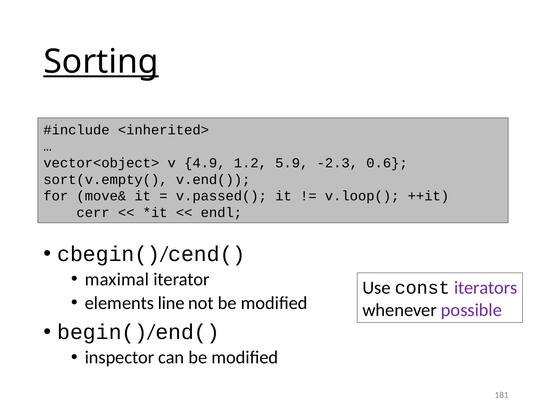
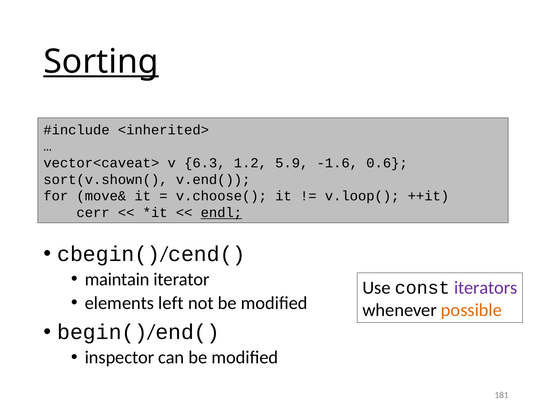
vector<object>: vector<object> -> vector<caveat> (101, 163)
4.9: 4.9 -> 6.3 (205, 163)
-2.3: -2.3 -> -1.6 (337, 163)
sort(v.empty(: sort(v.empty( -> sort(v.shown( (105, 180)
v.passed(: v.passed( -> v.choose( (221, 196)
endl underline: none -> present (221, 213)
maximal: maximal -> maintain (117, 279)
line: line -> left (171, 303)
possible colour: purple -> orange (471, 310)
